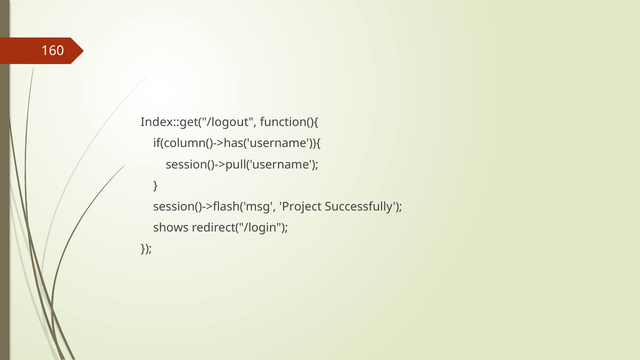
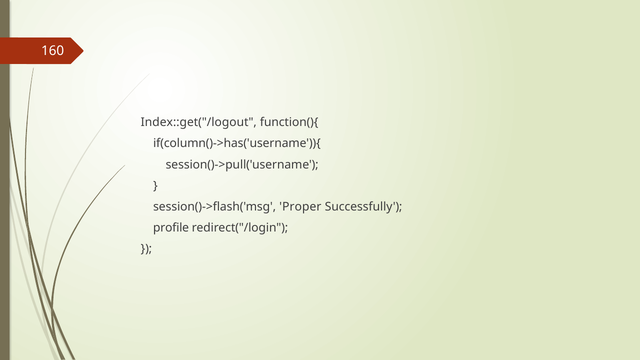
Project: Project -> Proper (300, 207)
shows: shows -> profile (171, 228)
